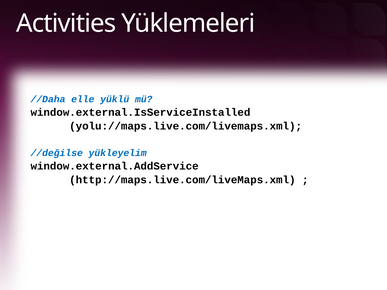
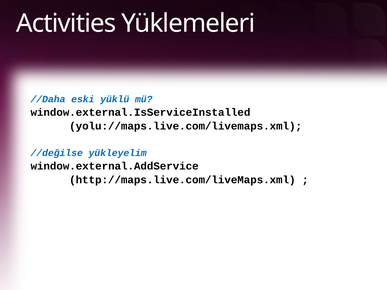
elle: elle -> eski (83, 99)
